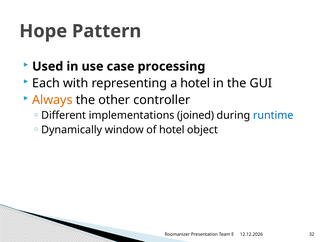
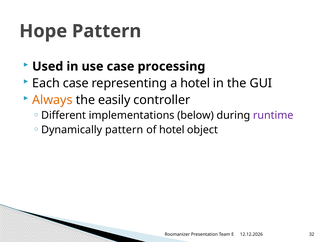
Each with: with -> case (76, 83)
other: other -> easily (114, 100)
joined: joined -> below (196, 115)
runtime colour: blue -> purple (273, 115)
Dynamically window: window -> pattern (124, 129)
